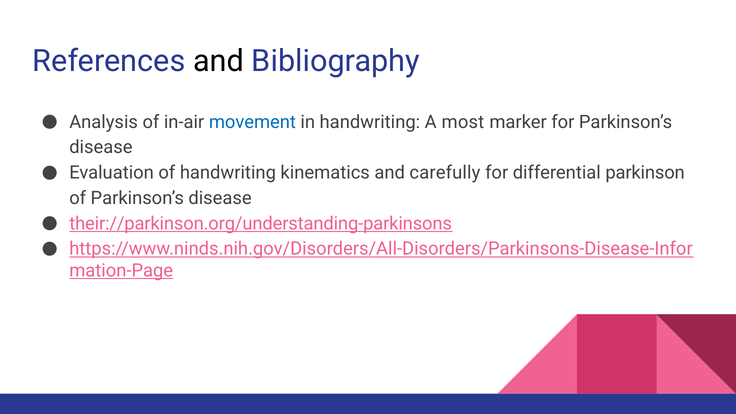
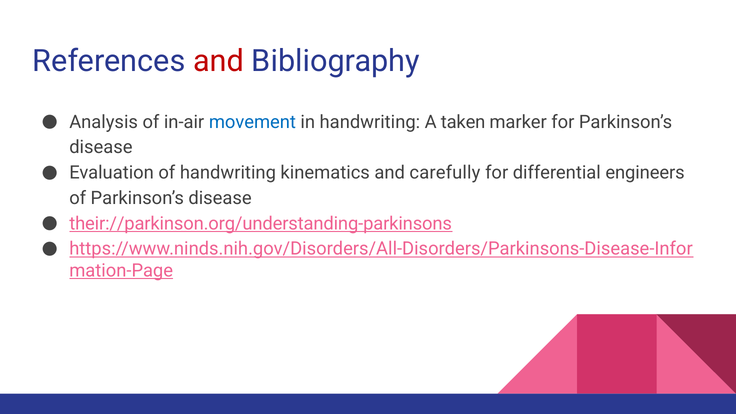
and colour: black -> red (218, 61)
most: most -> taken (463, 122)
parkinson: parkinson -> engineers (645, 173)
